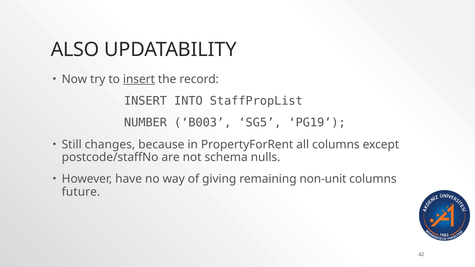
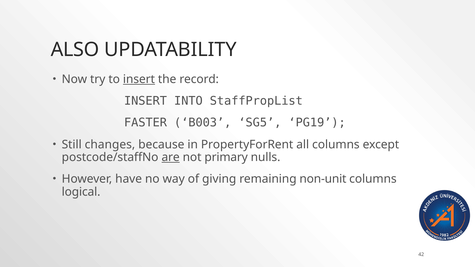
NUMBER: NUMBER -> FASTER (146, 123)
are underline: none -> present (171, 157)
schema: schema -> primary (226, 157)
future: future -> logical (81, 192)
